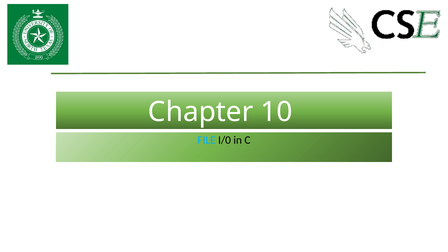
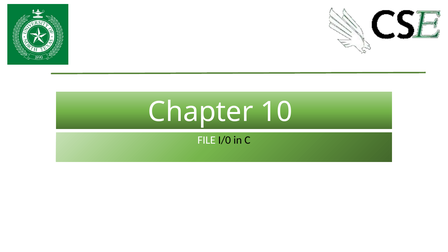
FILE colour: light blue -> white (207, 140)
